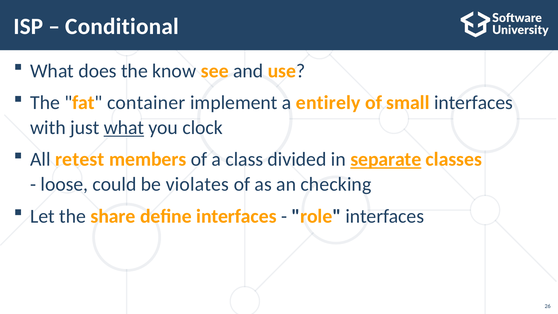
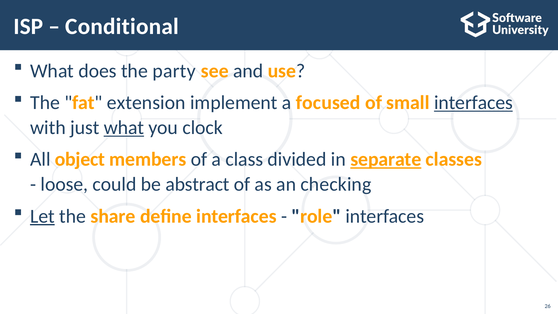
know: know -> party (174, 71)
container: container -> extension (146, 103)
entirely: entirely -> focused (328, 103)
interfaces underline: none -> present (473, 103)
retest: retest -> object (80, 159)
violates: violates -> abstract (198, 184)
Let underline: none -> present (42, 216)
